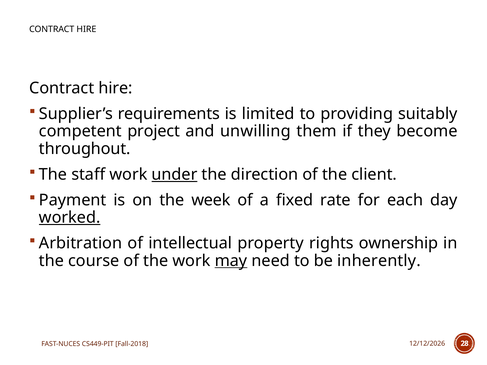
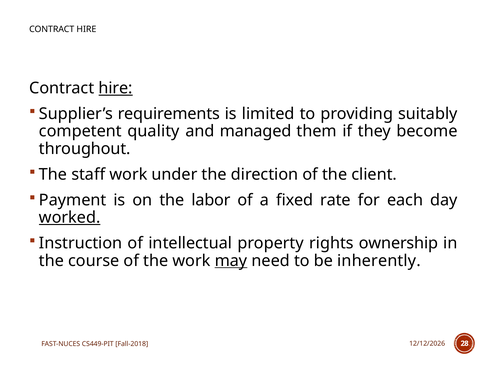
hire underline: none -> present (116, 88)
project: project -> quality (153, 131)
unwilling: unwilling -> managed (256, 131)
under underline: present -> none (175, 175)
week: week -> labor (211, 200)
Arbitration: Arbitration -> Instruction (81, 243)
